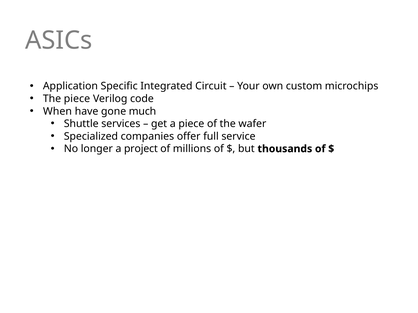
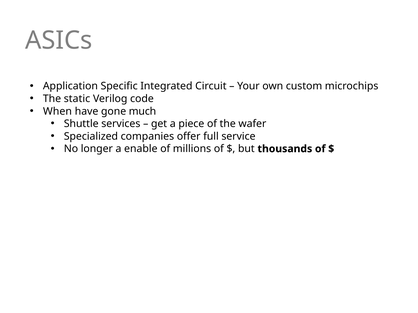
The piece: piece -> static (77, 99)
project: project -> enable (141, 149)
